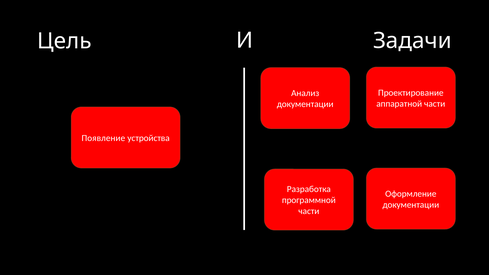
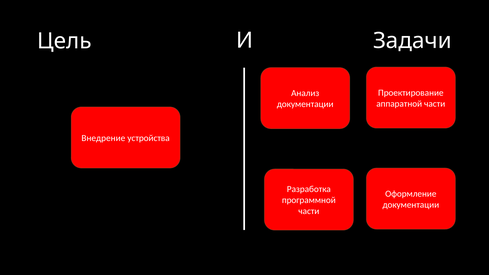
Появление: Появление -> Внедрение (103, 138)
